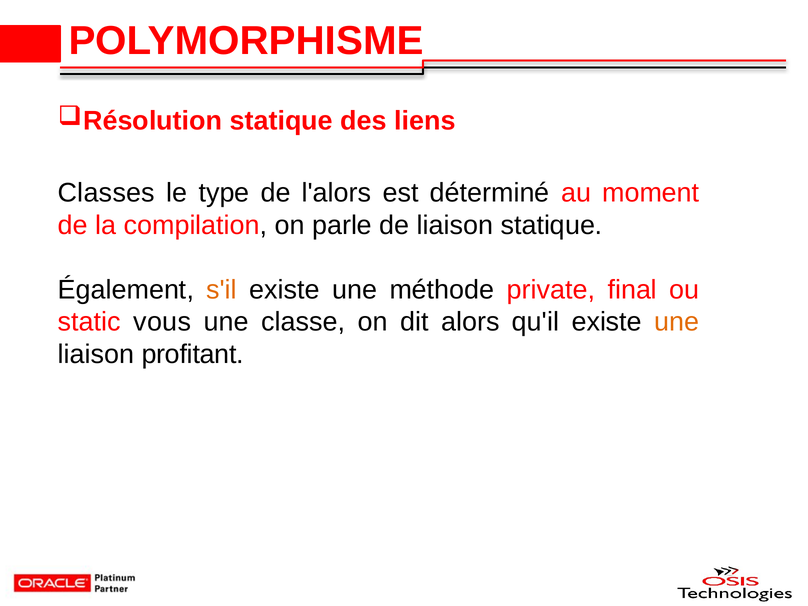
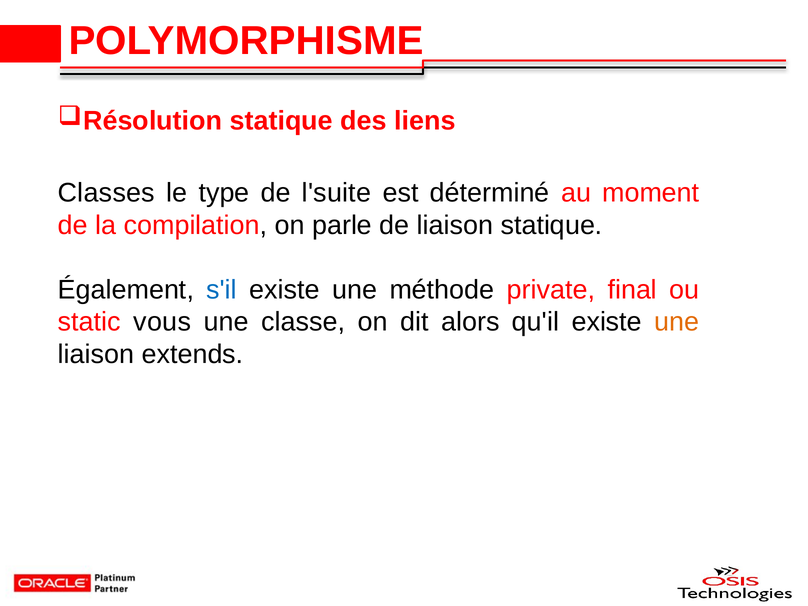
l'alors: l'alors -> l'suite (337, 193)
s'il colour: orange -> blue (222, 290)
profitant: profitant -> extends (193, 354)
